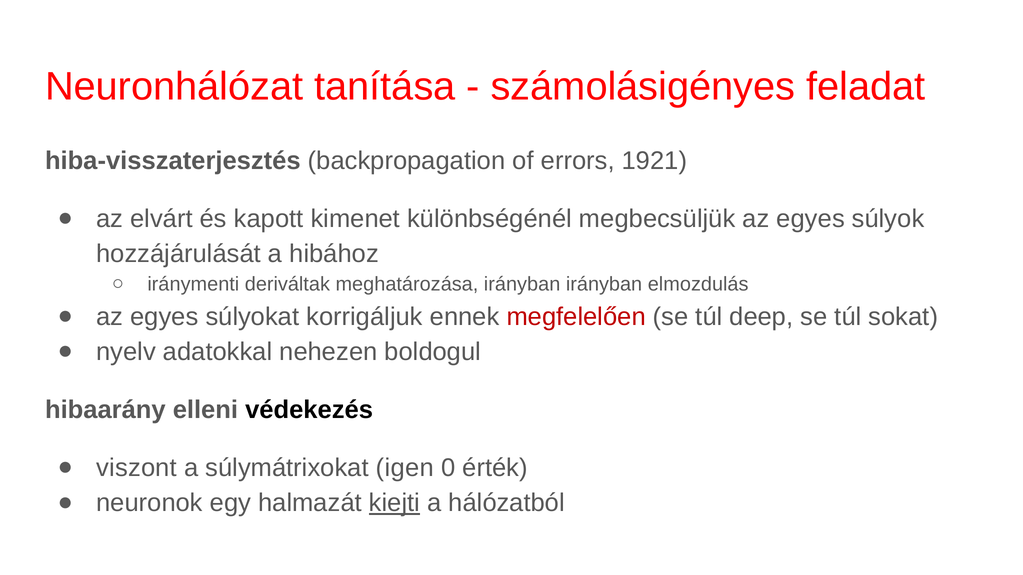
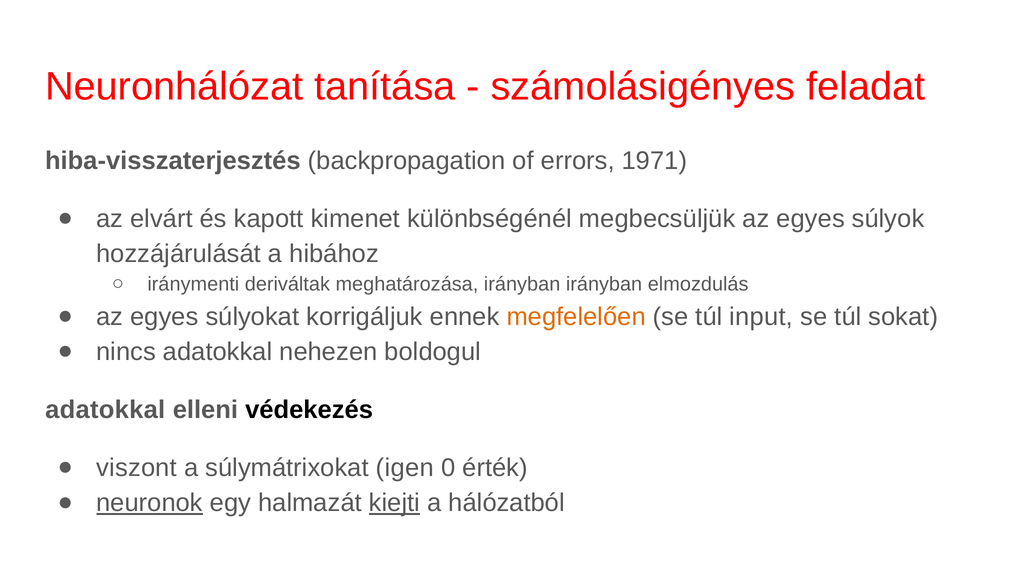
1921: 1921 -> 1971 (654, 161)
megfelelően colour: red -> orange (576, 317)
deep: deep -> input (761, 317)
nyelv: nyelv -> nincs (126, 352)
hibaarány: hibaarány -> adatokkal (105, 410)
neuronok underline: none -> present (150, 503)
